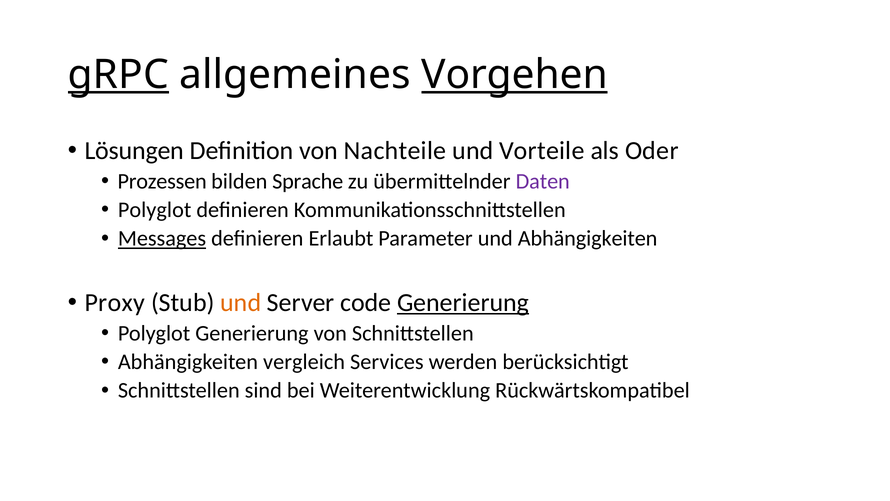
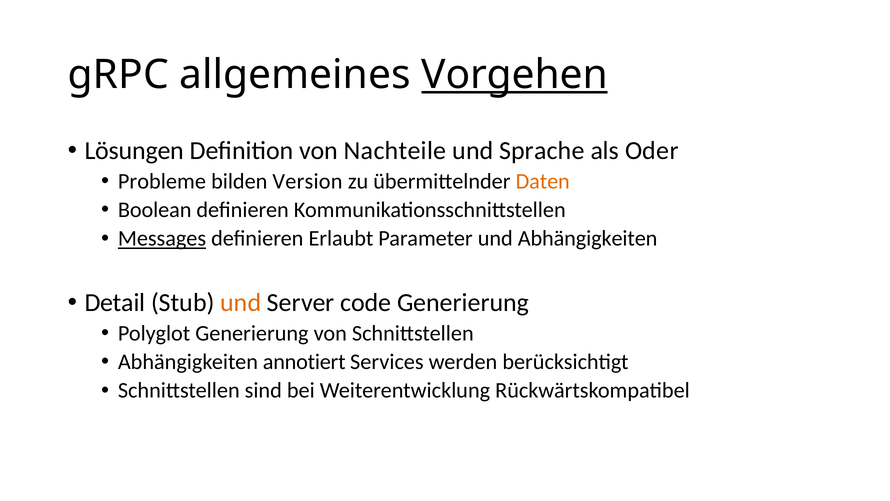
gRPC underline: present -> none (118, 75)
Vorteile: Vorteile -> Sprache (542, 150)
Prozessen: Prozessen -> Probleme (162, 181)
Sprache: Sprache -> Version (307, 181)
Daten colour: purple -> orange (543, 181)
Polyglot: Polyglot -> Boolean (155, 210)
Proxy: Proxy -> Detail (115, 302)
Generierung underline: present -> none (463, 302)
vergleich: vergleich -> annotiert (304, 362)
